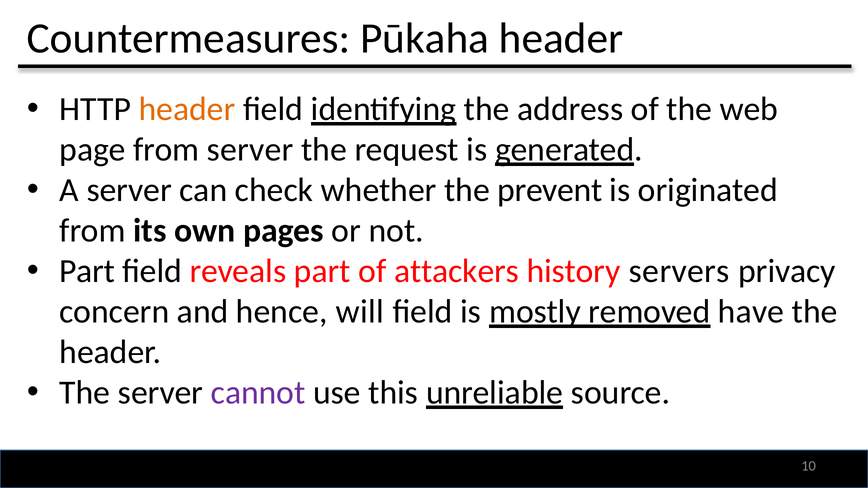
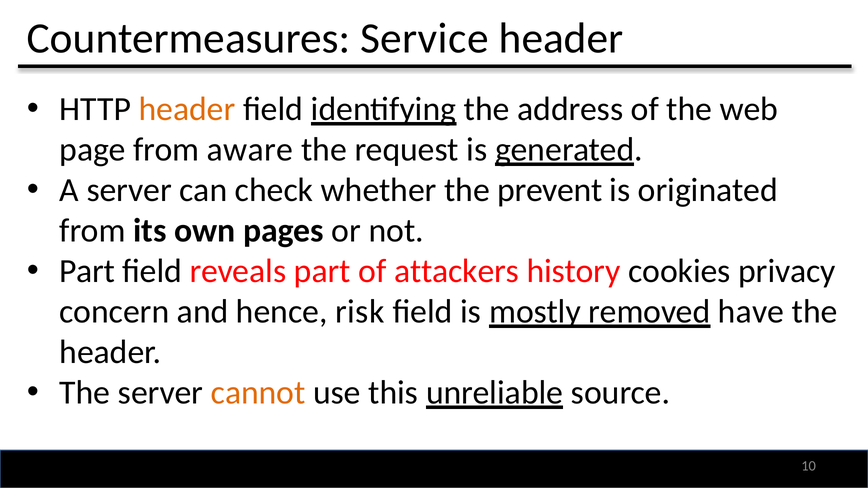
Pūkaha: Pūkaha -> Service (424, 38)
from server: server -> aware (250, 150)
servers: servers -> cookies (679, 271)
will: will -> risk (360, 312)
cannot colour: purple -> orange (258, 393)
